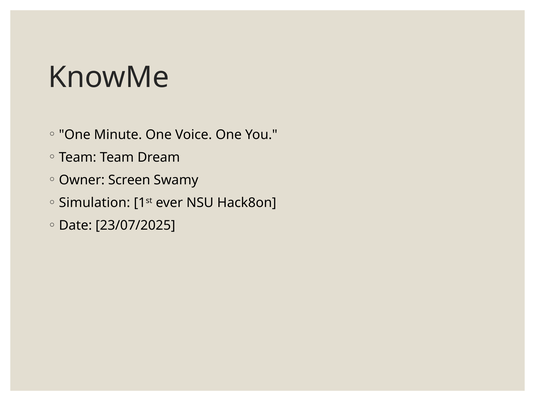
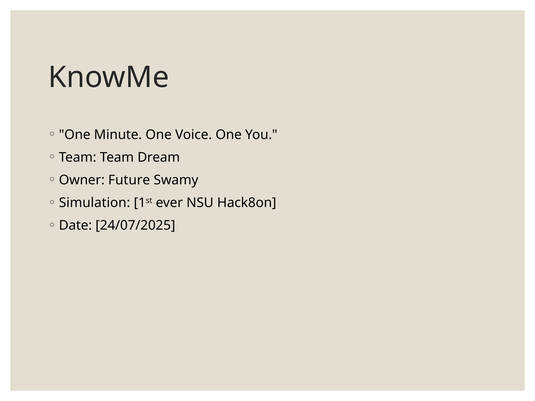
Screen: Screen -> Future (129, 180)
23/07/2025: 23/07/2025 -> 24/07/2025 (135, 226)
